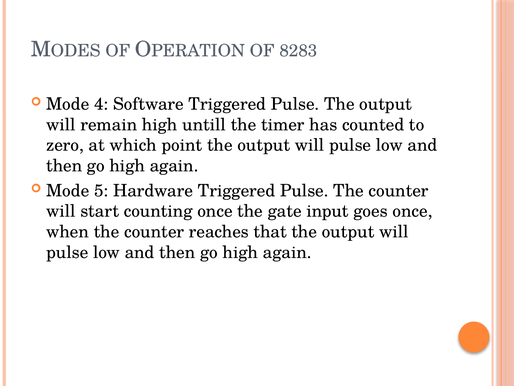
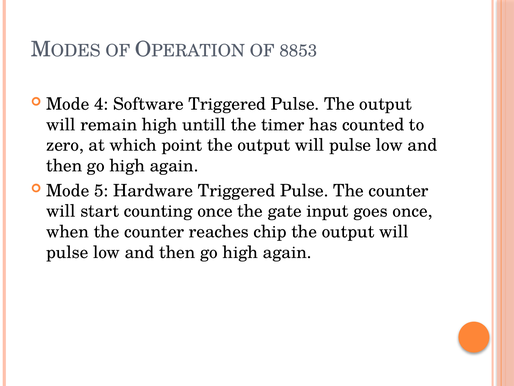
8283: 8283 -> 8853 (298, 51)
that: that -> chip (270, 232)
